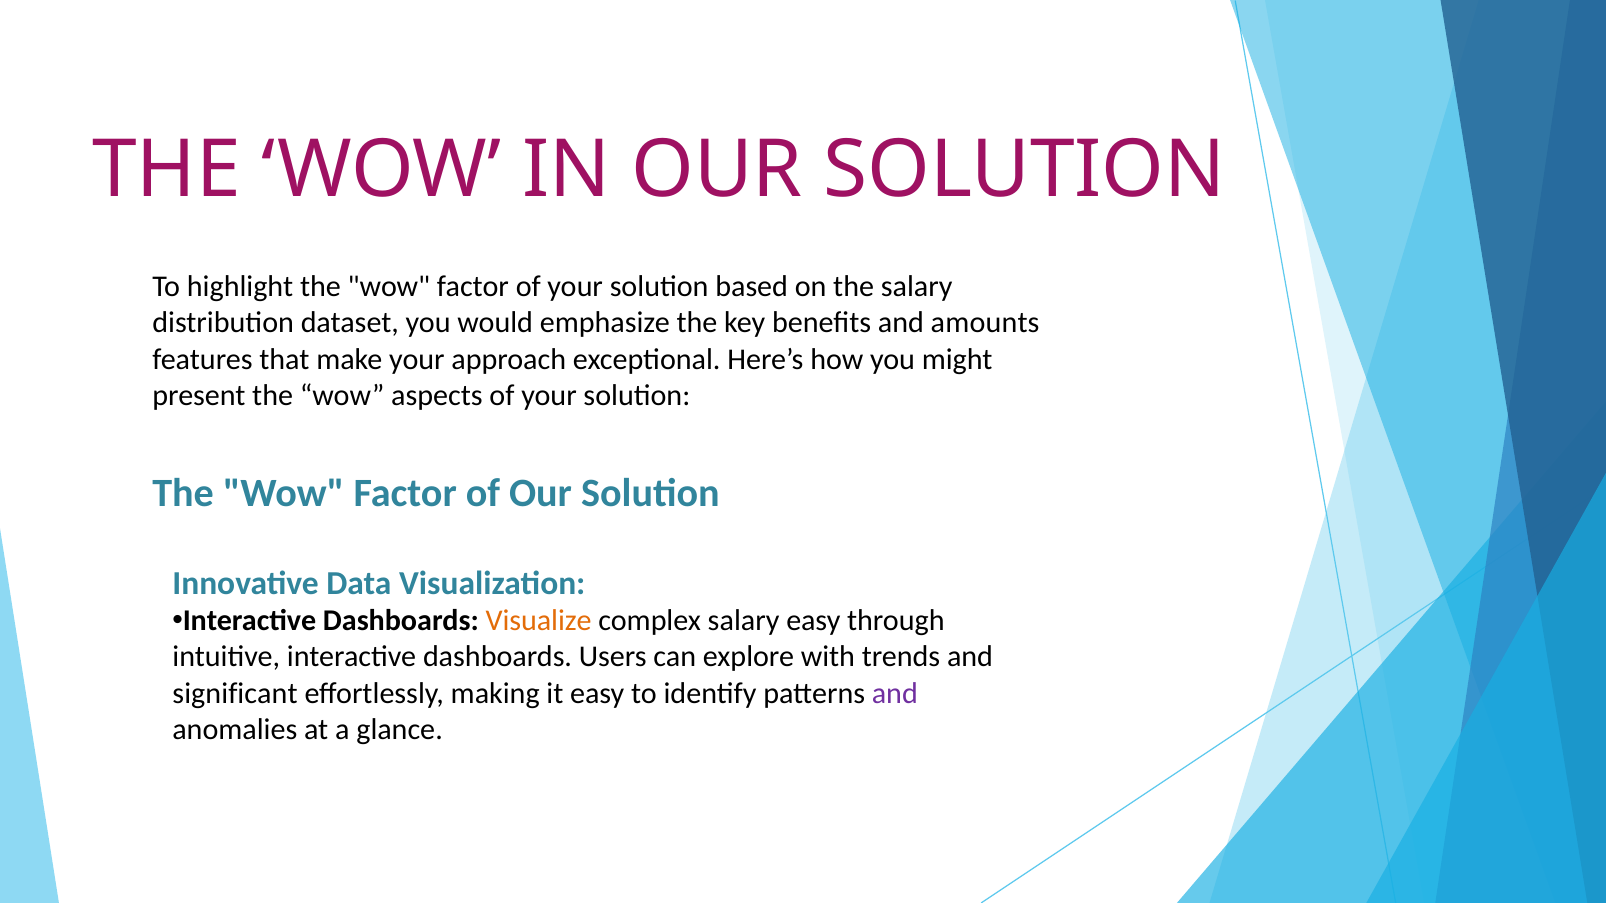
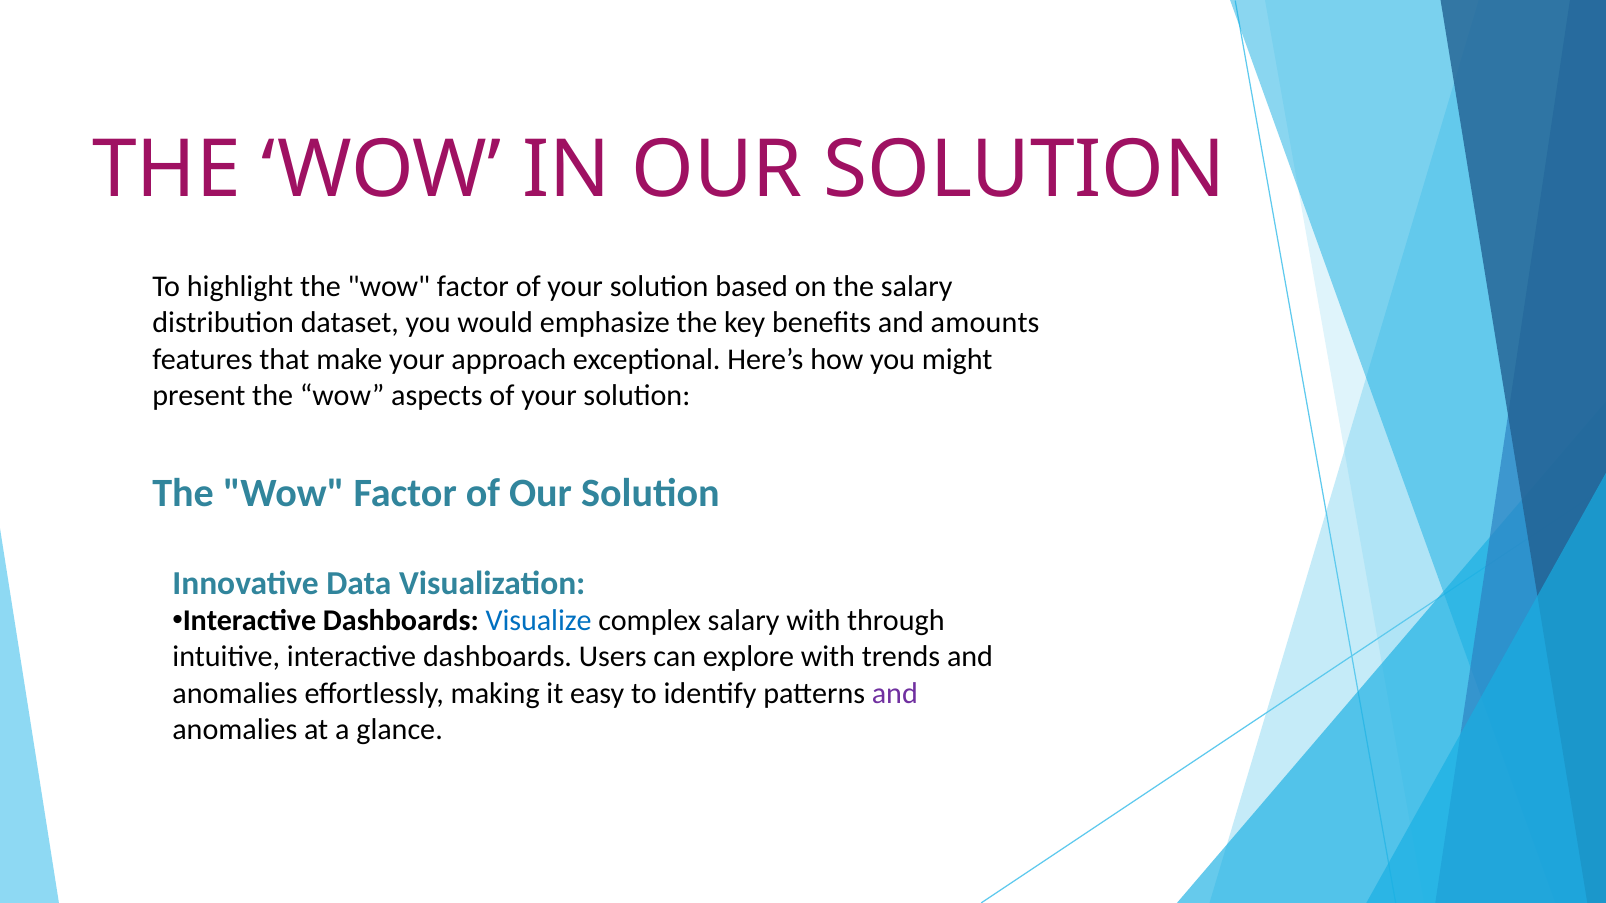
Visualize colour: orange -> blue (539, 621)
salary easy: easy -> with (813, 621)
significant: significant -> anomalies (235, 693)
